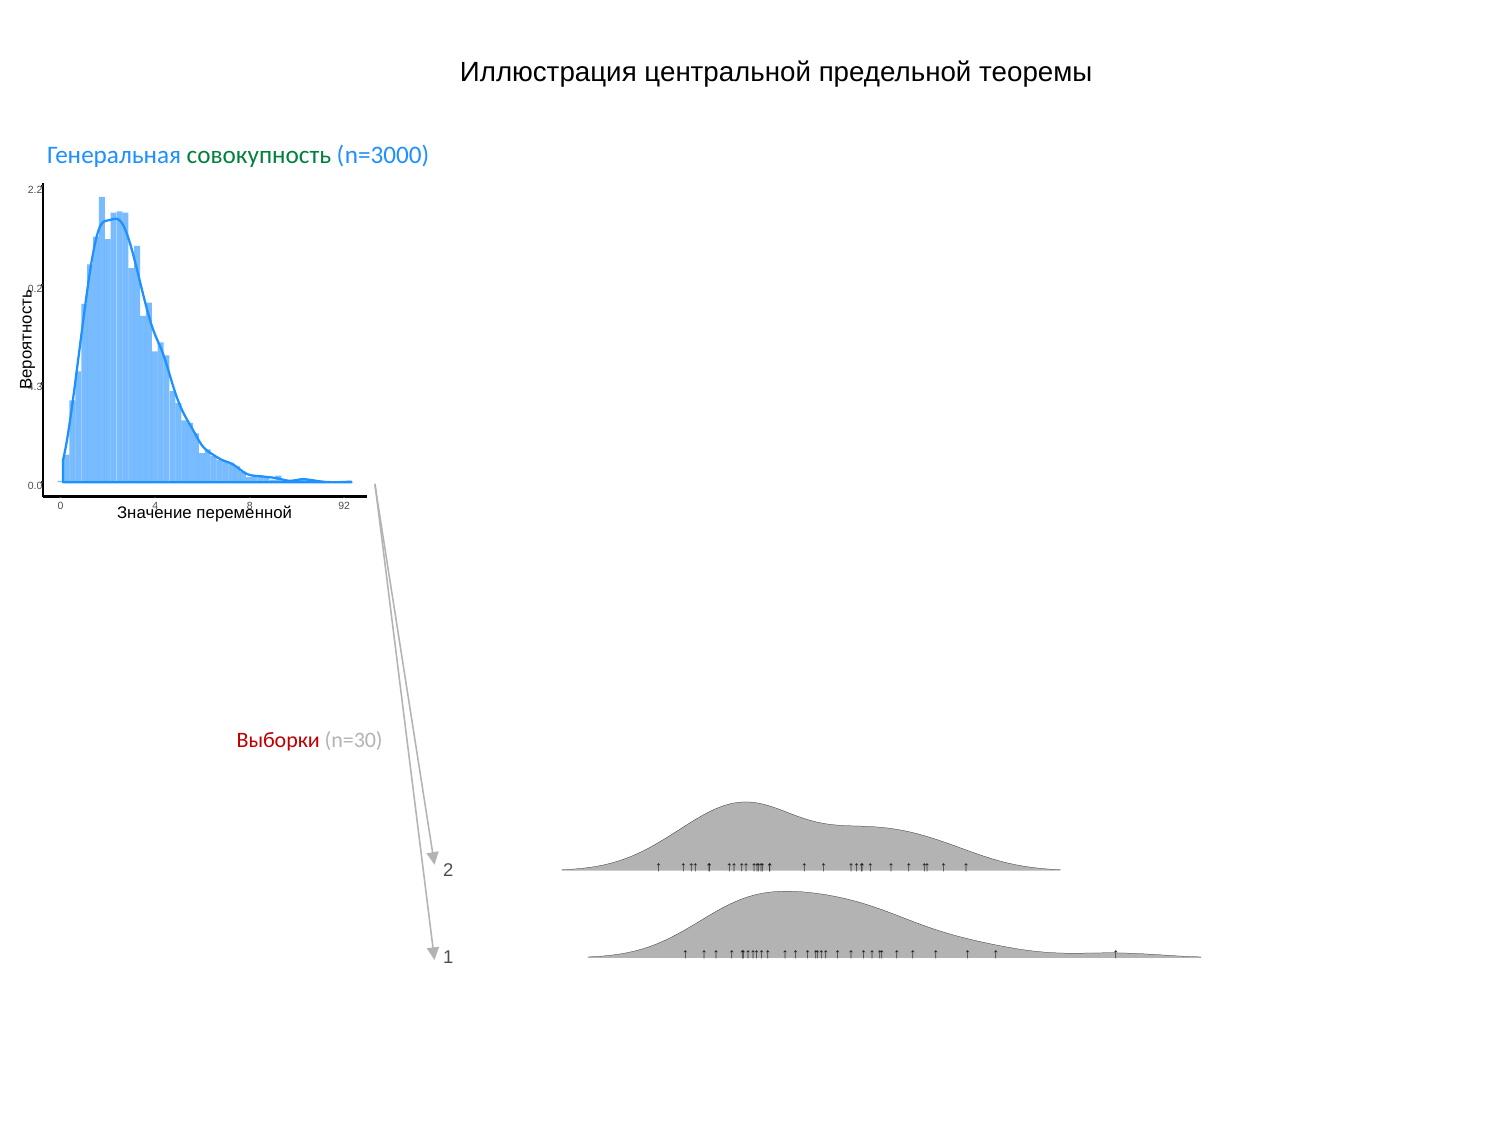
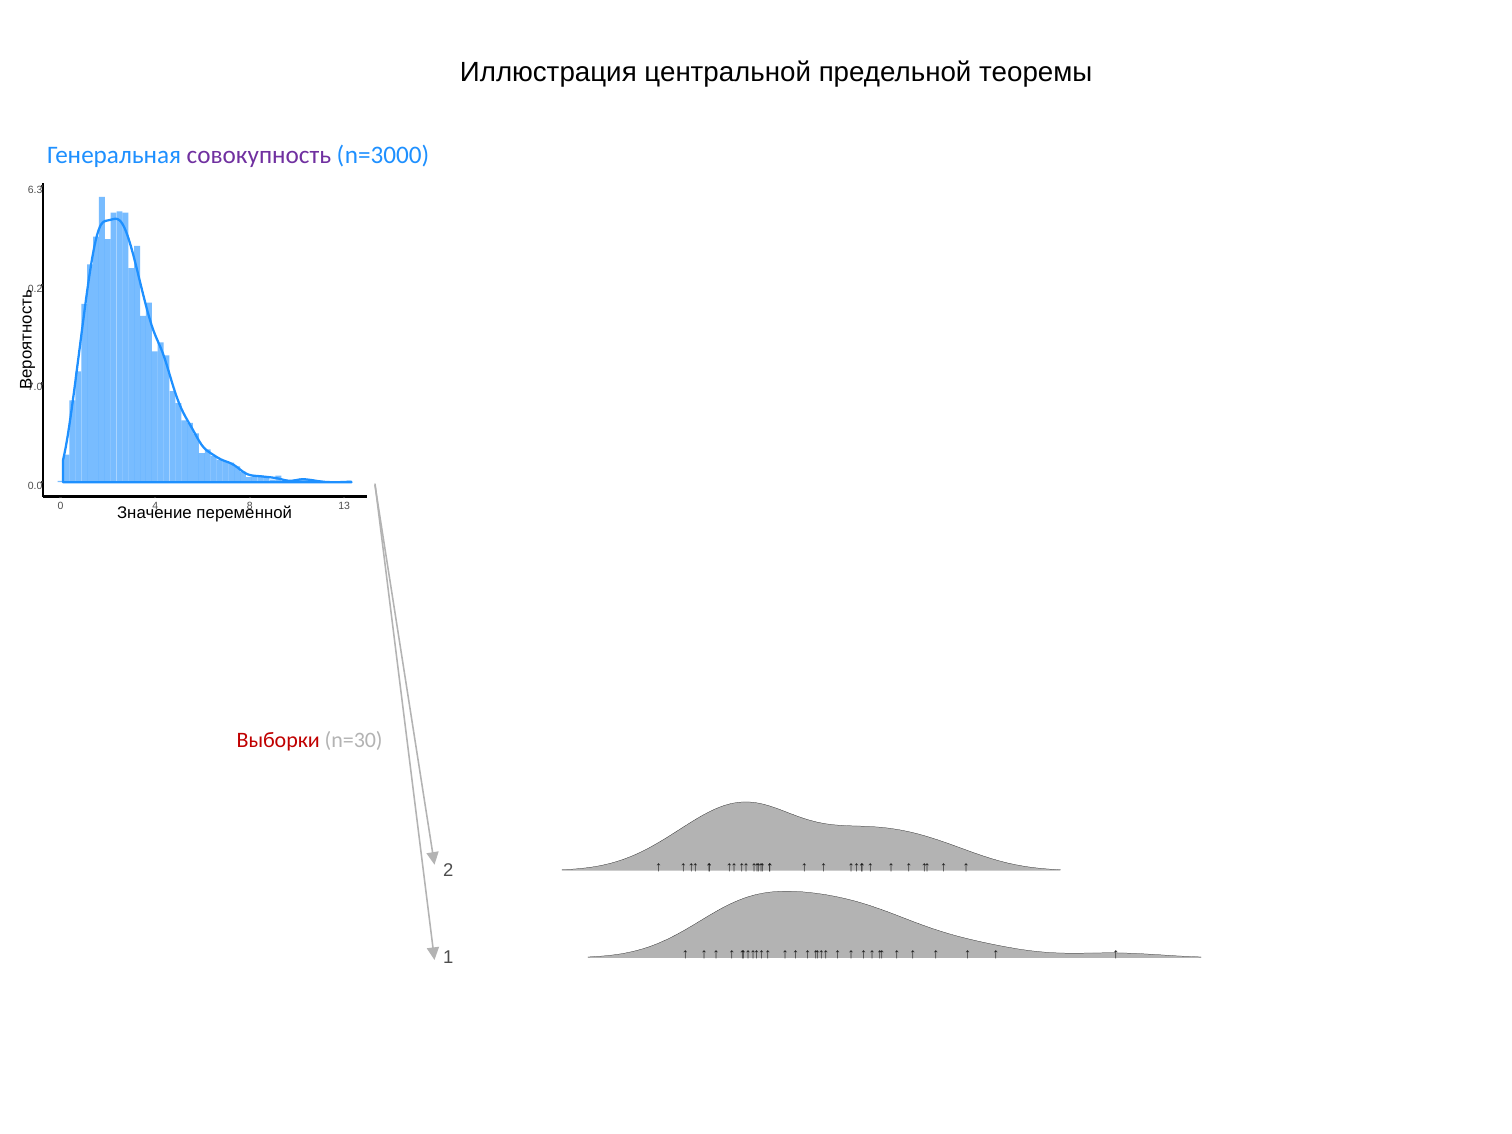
совокупность colour: green -> purple (259, 155)
2.2: 2.2 -> 6.3 (35, 190)
4.3: 4.3 -> 7.0 (35, 387)
92: 92 -> 13 (344, 506)
